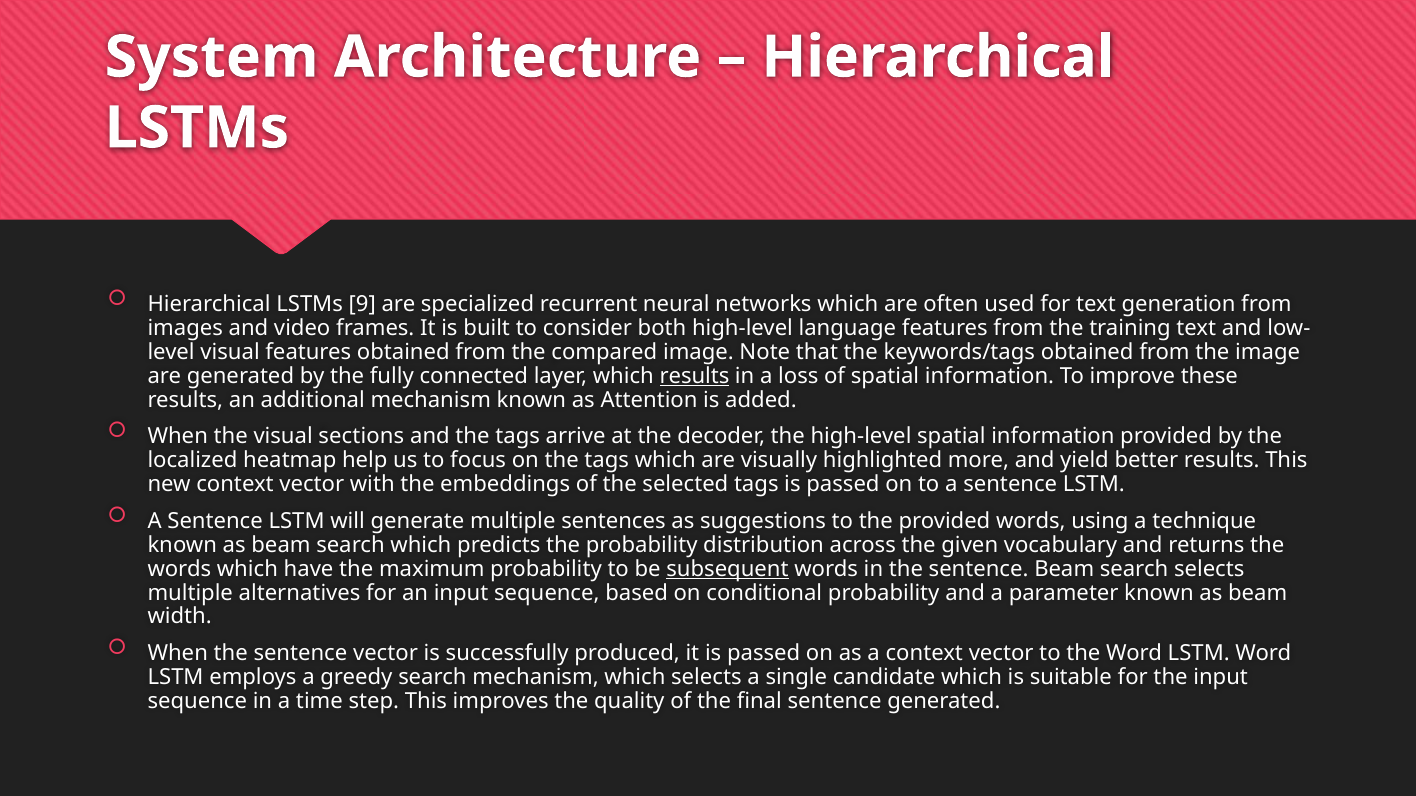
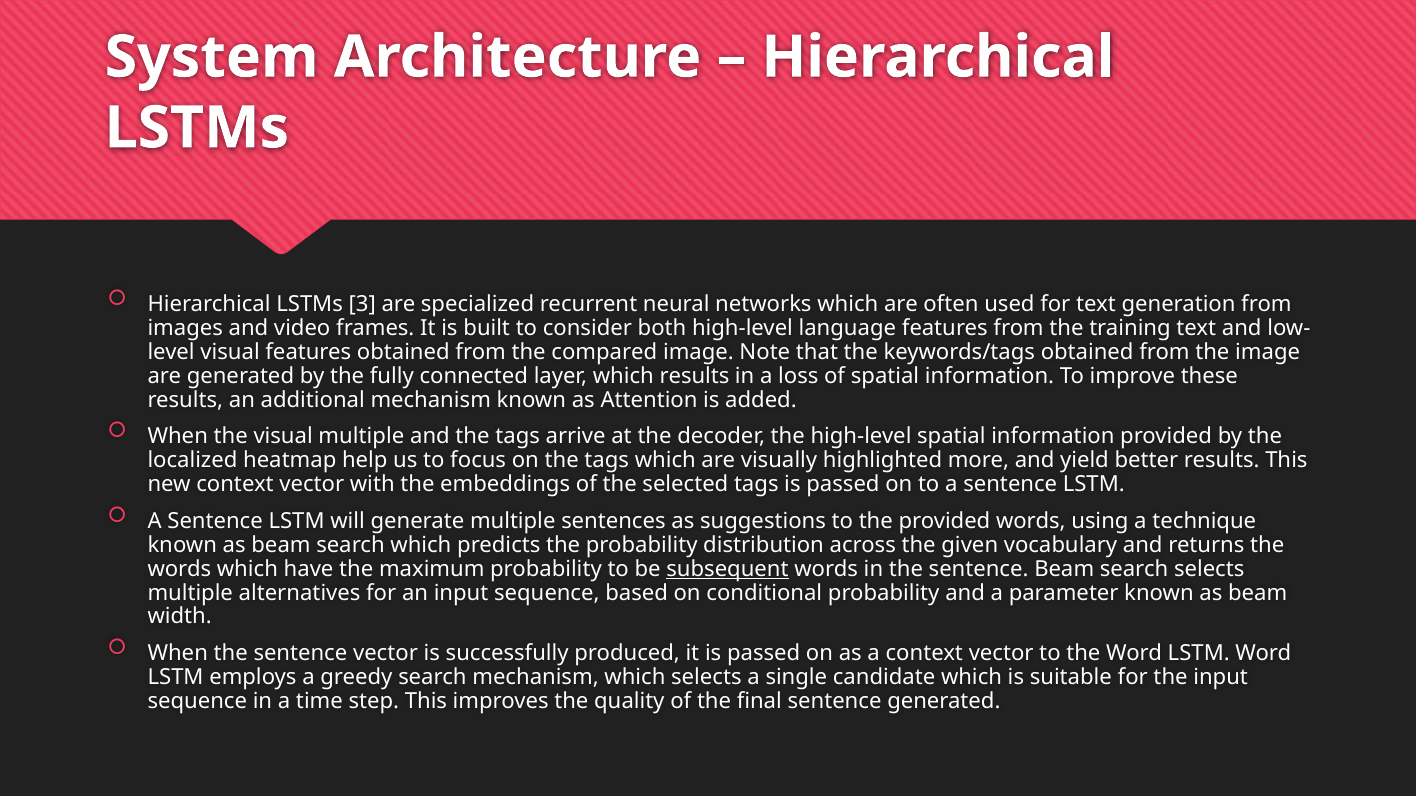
9: 9 -> 3 (362, 305)
results underline: present -> none (694, 376)
visual sections: sections -> multiple (361, 437)
